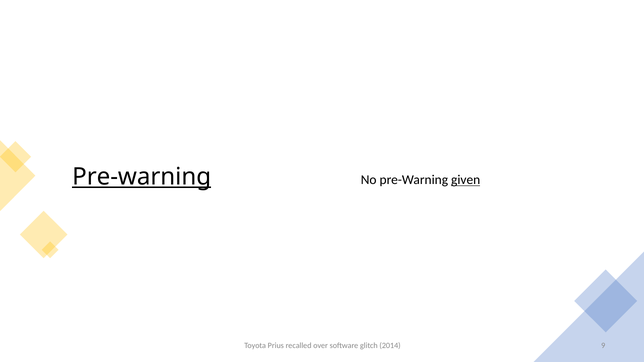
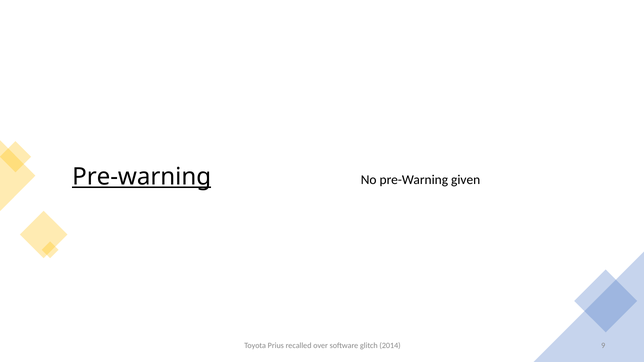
given underline: present -> none (466, 180)
